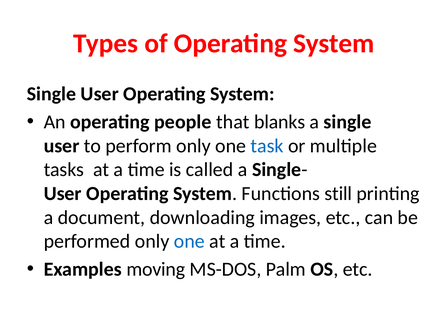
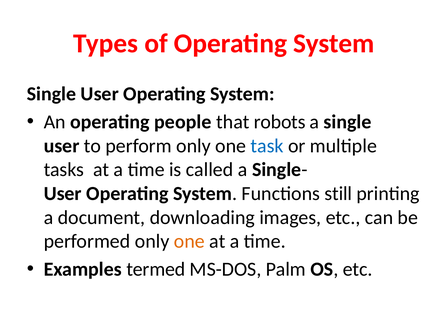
blanks: blanks -> robots (280, 122)
one colour: blue -> orange (189, 241)
moving: moving -> termed (156, 269)
